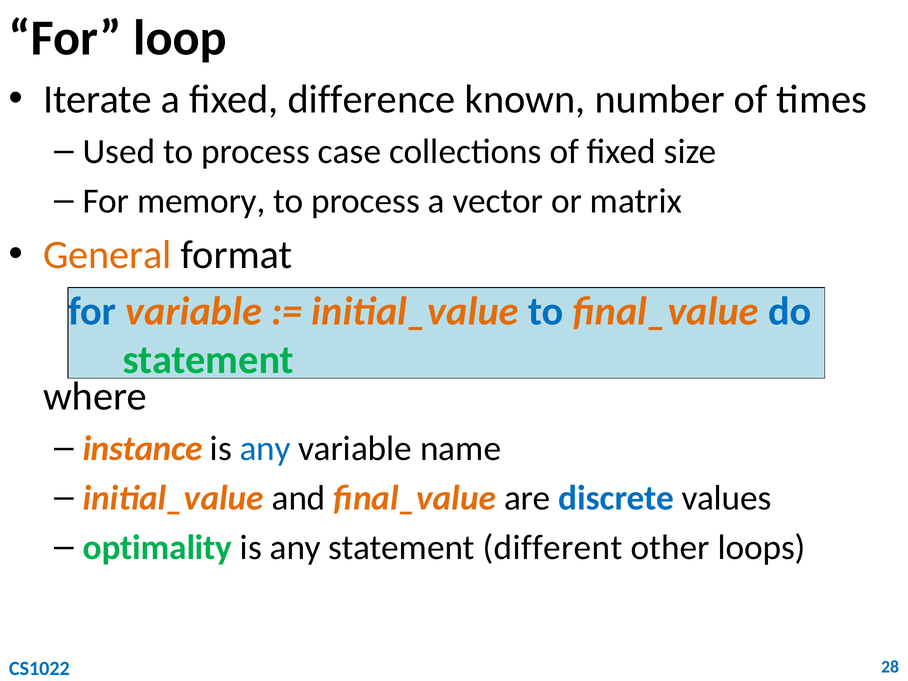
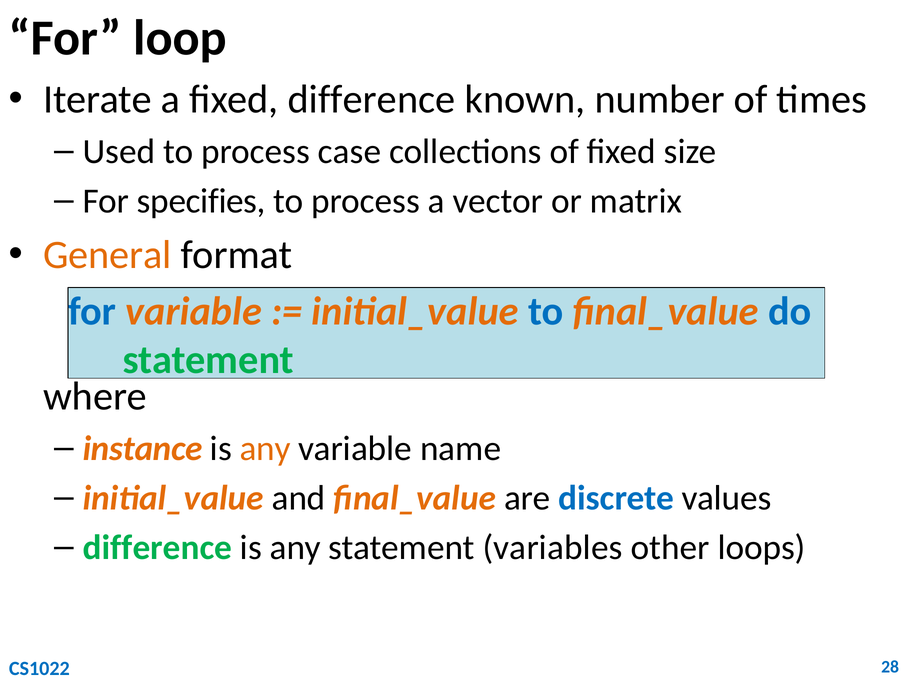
memory: memory -> specifies (201, 201)
any colour: blue -> orange (265, 448)
optimality: optimality -> difference (157, 547)
different: different -> variables (553, 547)
